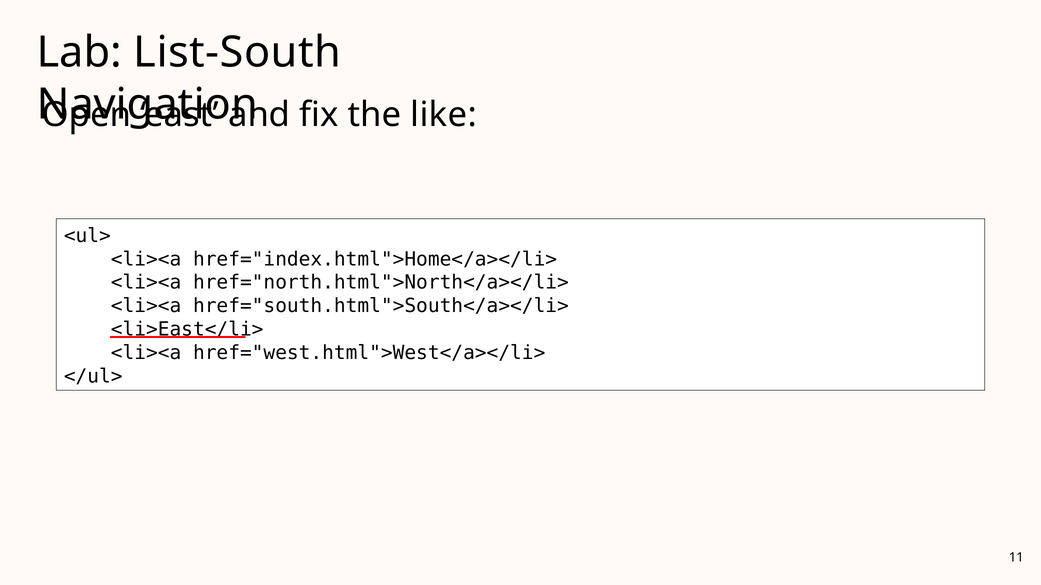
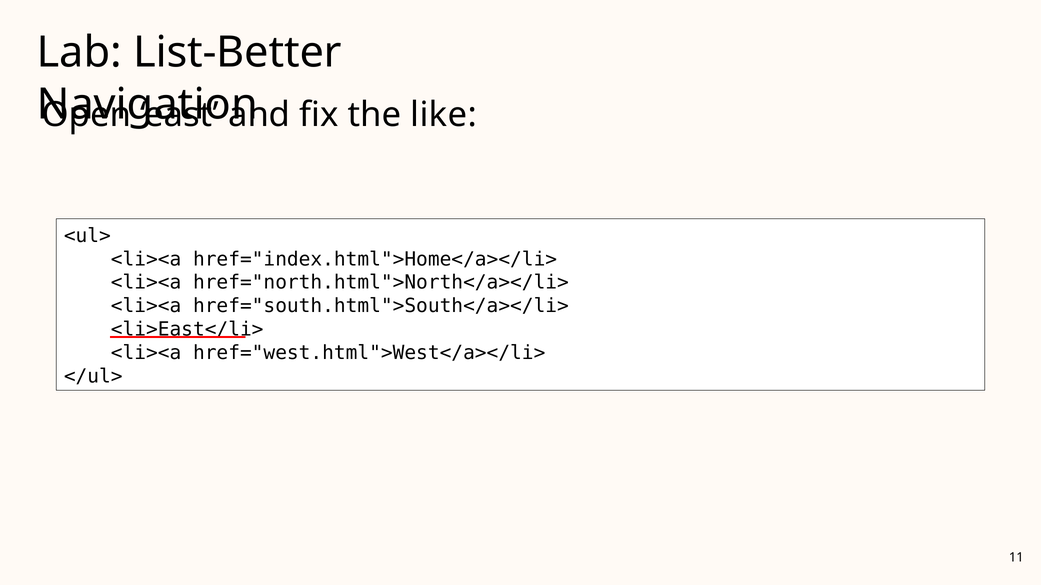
List-South: List-South -> List-Better (237, 52)
